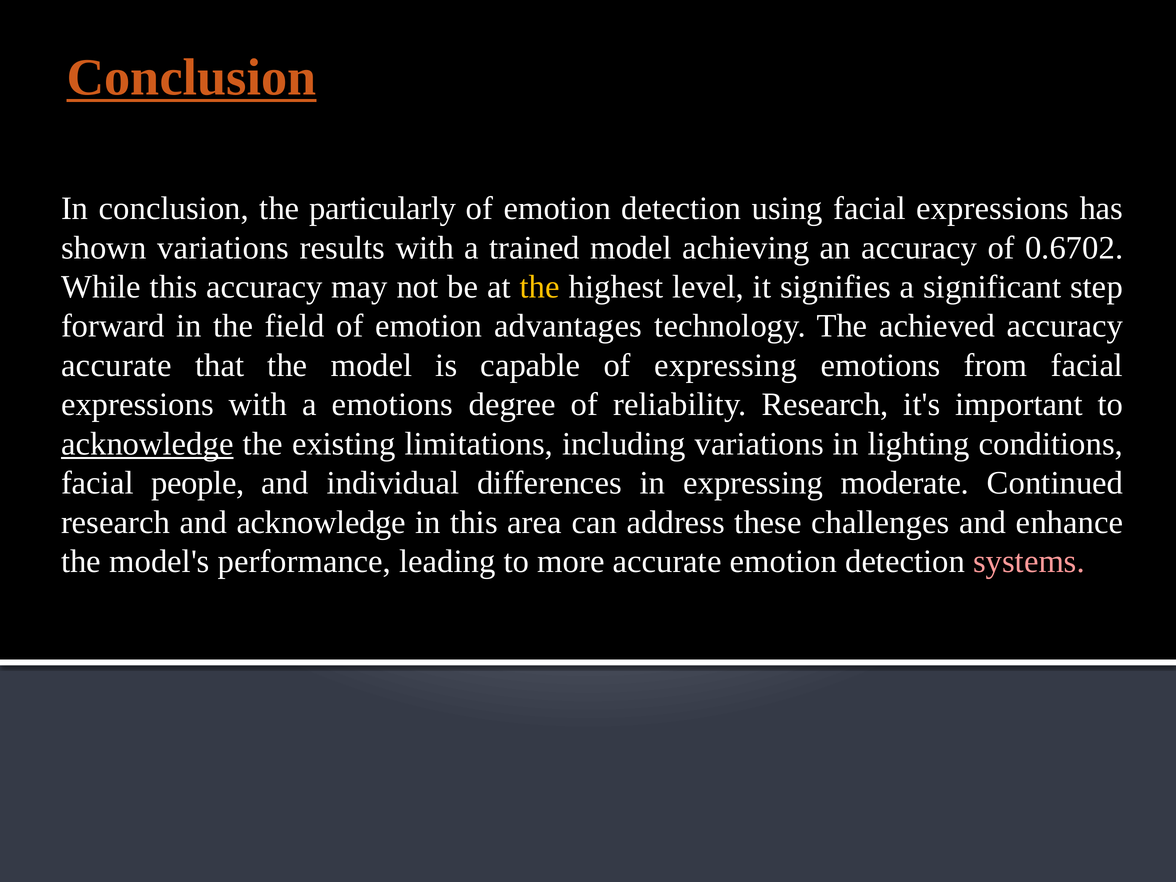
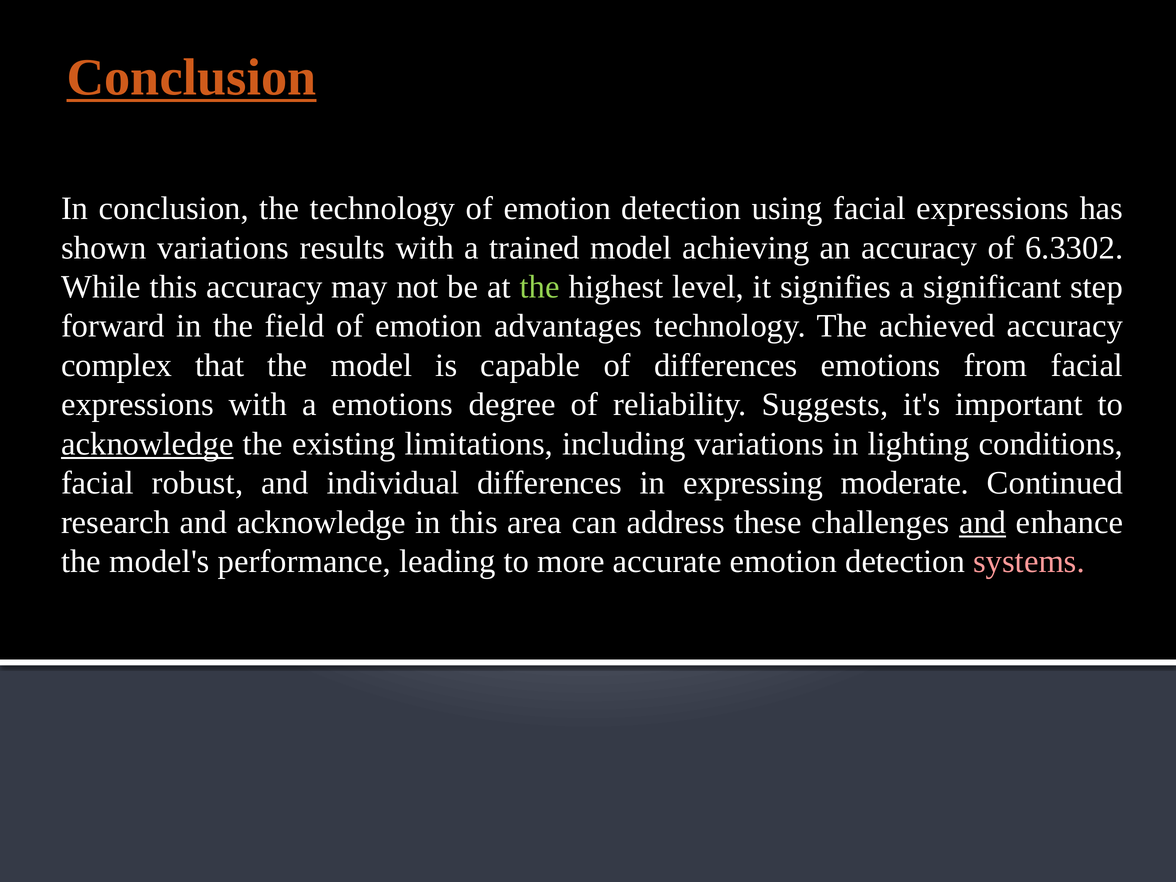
the particularly: particularly -> technology (383, 209)
0.6702: 0.6702 -> 6.3302 (1074, 248)
the colour: yellow -> light green (540, 287)
accurate: accurate -> complex (117, 365)
of expressing: expressing -> differences (726, 365)
reliability Research: Research -> Suggests (825, 405)
people: people -> robust (197, 483)
and underline: none -> present (983, 522)
